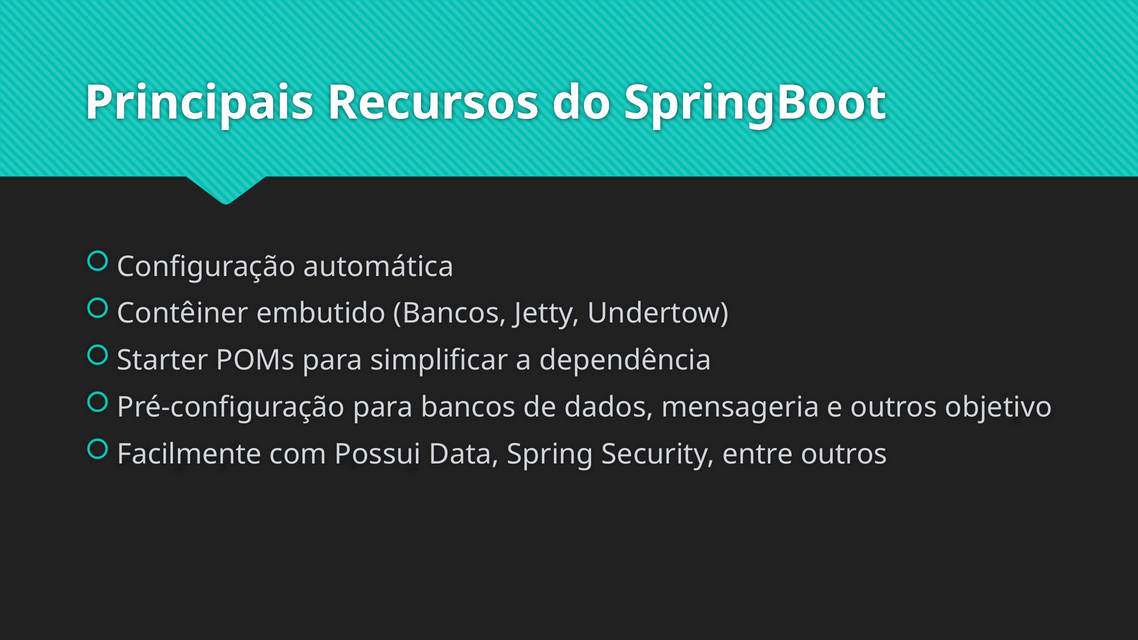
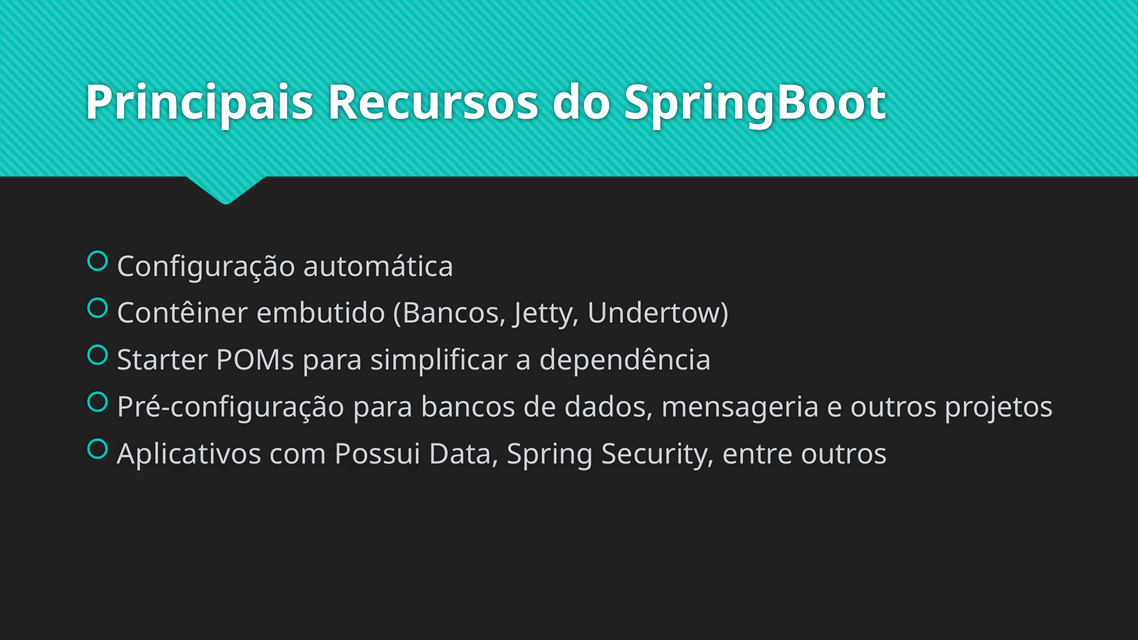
objetivo: objetivo -> projetos (999, 408)
Facilmente: Facilmente -> Aplicativos (189, 454)
